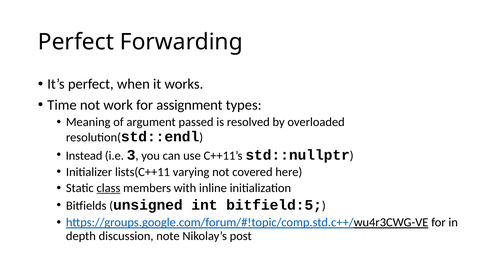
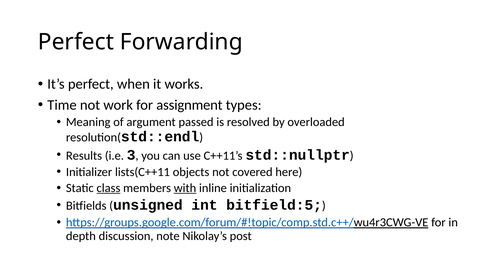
Instead: Instead -> Results (84, 156)
varying: varying -> objects (191, 172)
with underline: none -> present (185, 188)
